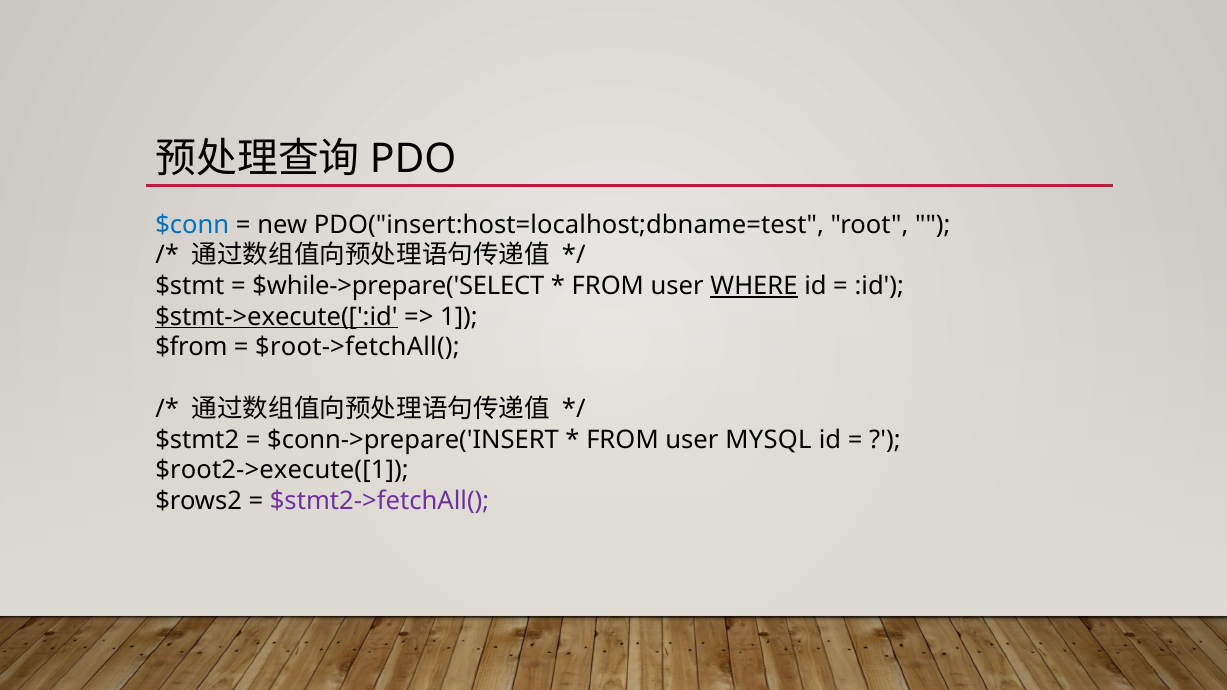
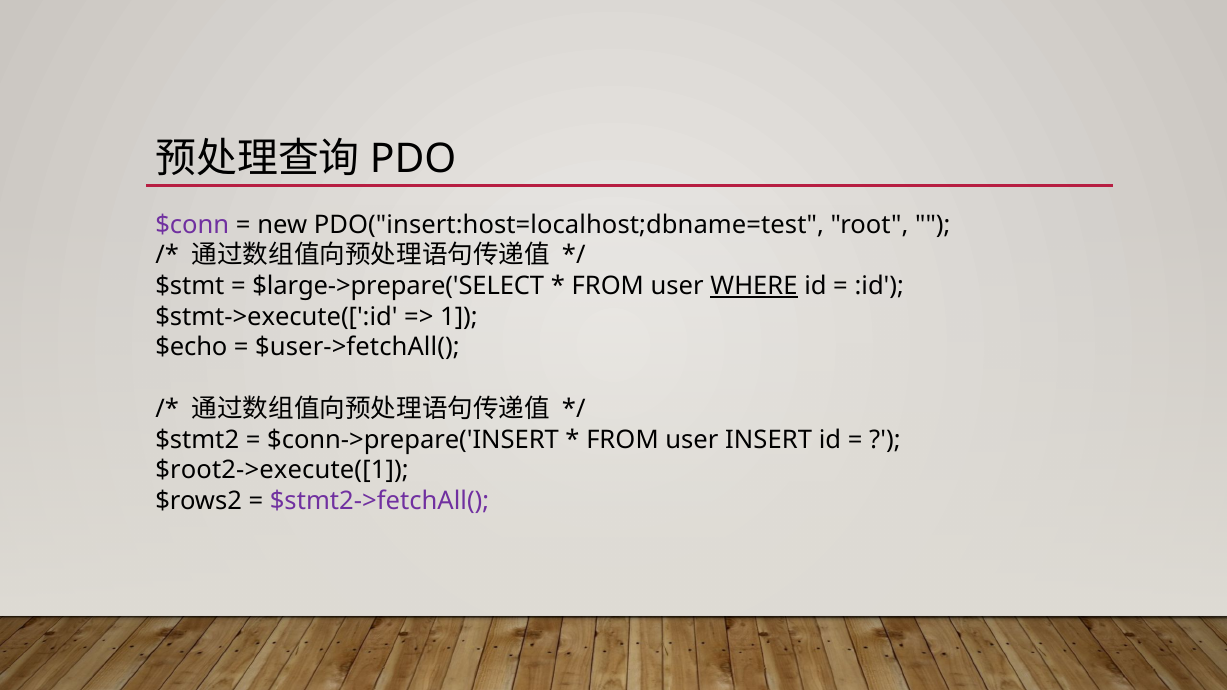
$conn colour: blue -> purple (192, 225)
$while->prepare('SELECT: $while->prepare('SELECT -> $large->prepare('SELECT (398, 286)
$stmt->execute([':id underline: present -> none (276, 317)
$from: $from -> $echo (191, 348)
$root->fetchAll(: $root->fetchAll( -> $user->fetchAll( (358, 348)
MYSQL: MYSQL -> INSERT (769, 440)
